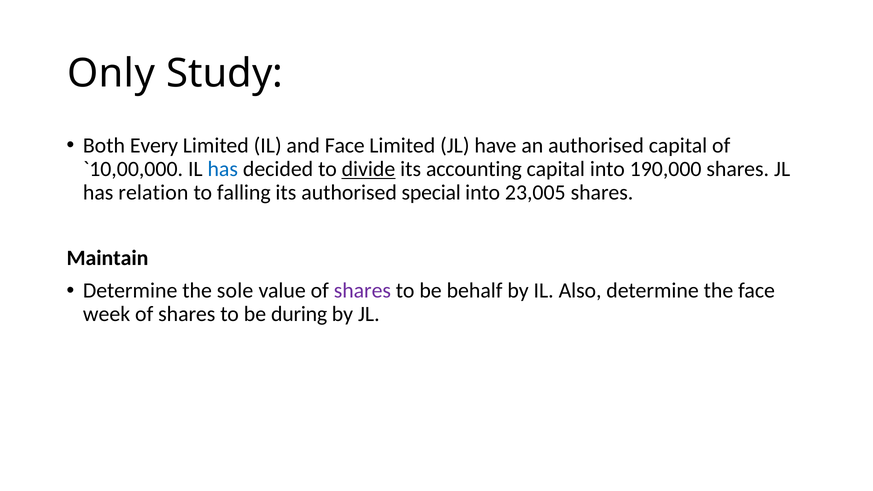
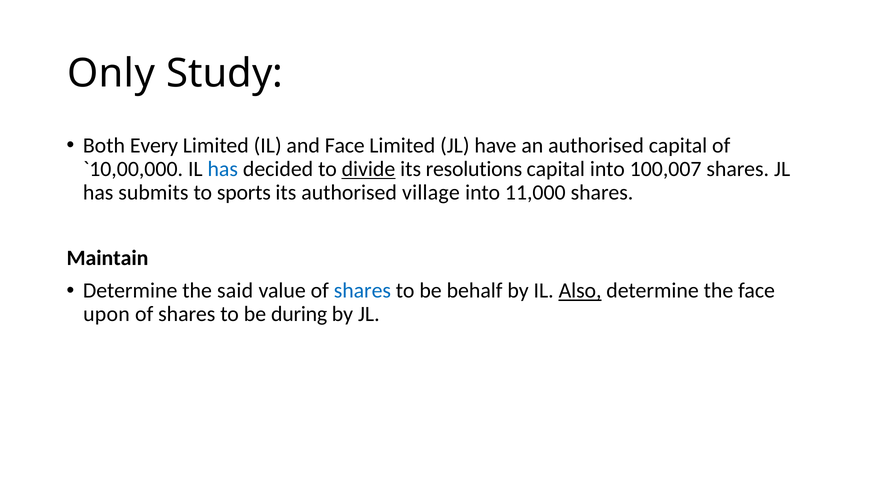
accounting: accounting -> resolutions (474, 169)
190,000: 190,000 -> 100,007 (666, 169)
relation: relation -> submits (153, 193)
falling: falling -> sports (244, 193)
special: special -> village (431, 193)
23,005: 23,005 -> 11,000 (535, 193)
sole: sole -> said (235, 291)
shares colour: purple -> blue (362, 291)
Also underline: none -> present (580, 291)
week: week -> upon (106, 314)
